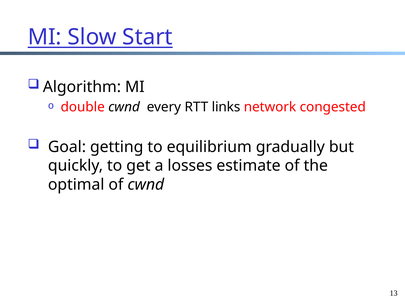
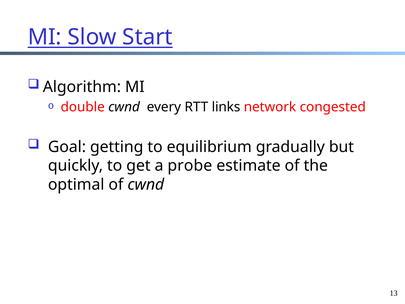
losses: losses -> probe (190, 166)
